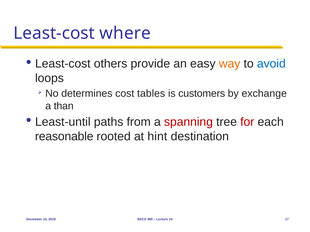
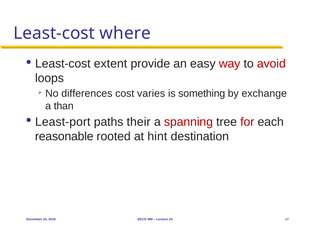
others: others -> extent (111, 64)
way colour: orange -> red (230, 64)
avoid colour: blue -> red (271, 64)
determines: determines -> differences (87, 94)
tables: tables -> varies (151, 94)
customers: customers -> something (202, 94)
Least-until: Least-until -> Least-port (63, 122)
from: from -> their (139, 122)
